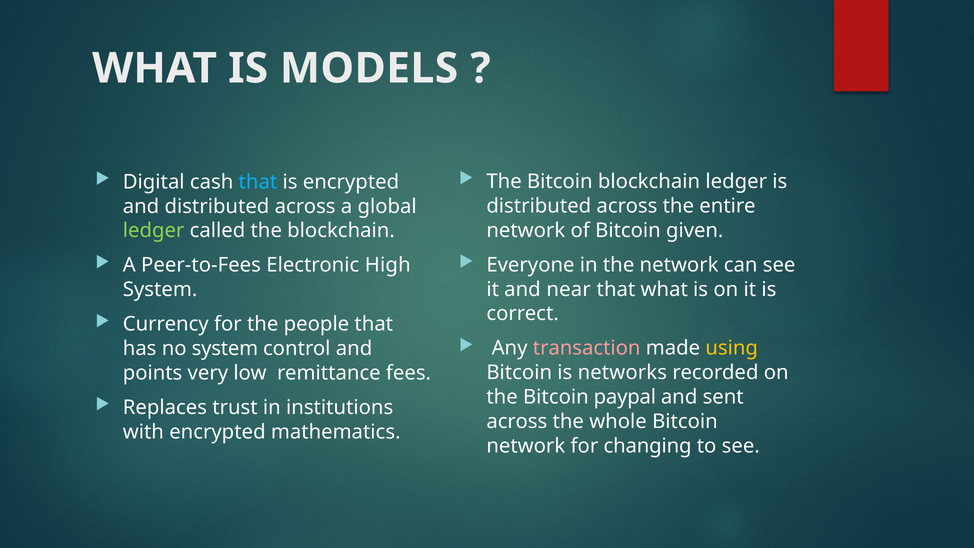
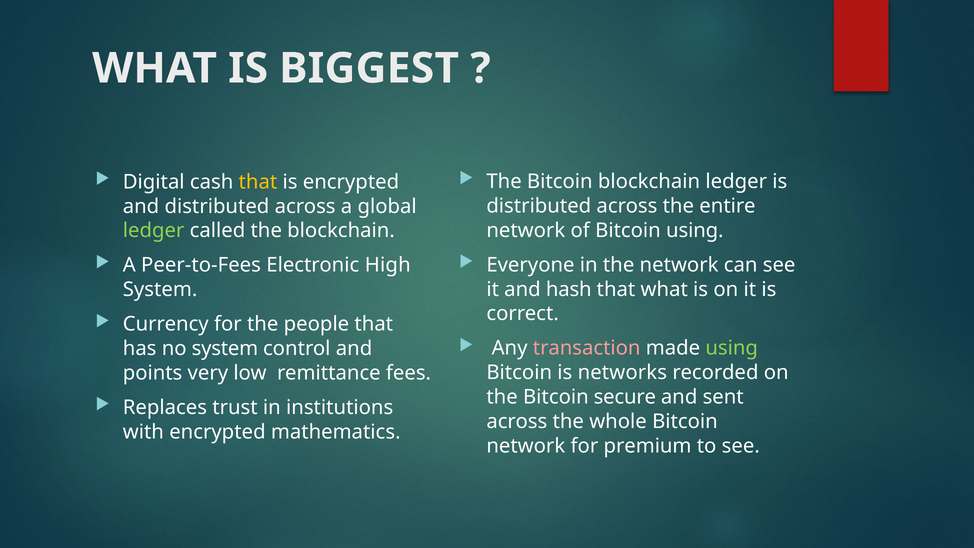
MODELS: MODELS -> BIGGEST (369, 68)
that colour: light blue -> yellow (258, 182)
Bitcoin given: given -> using (695, 230)
near: near -> hash (569, 289)
using colour: yellow -> light green (732, 348)
paypal: paypal -> secure (625, 397)
changing: changing -> premium (648, 446)
